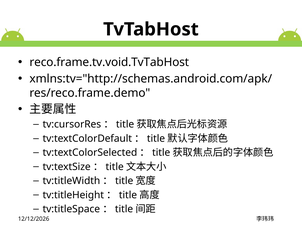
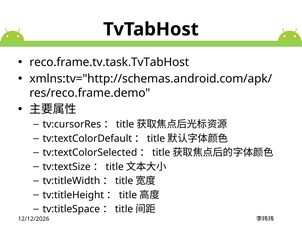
reco.frame.tv.void.TvTabHost: reco.frame.tv.void.TvTabHost -> reco.frame.tv.task.TvTabHost (109, 62)
